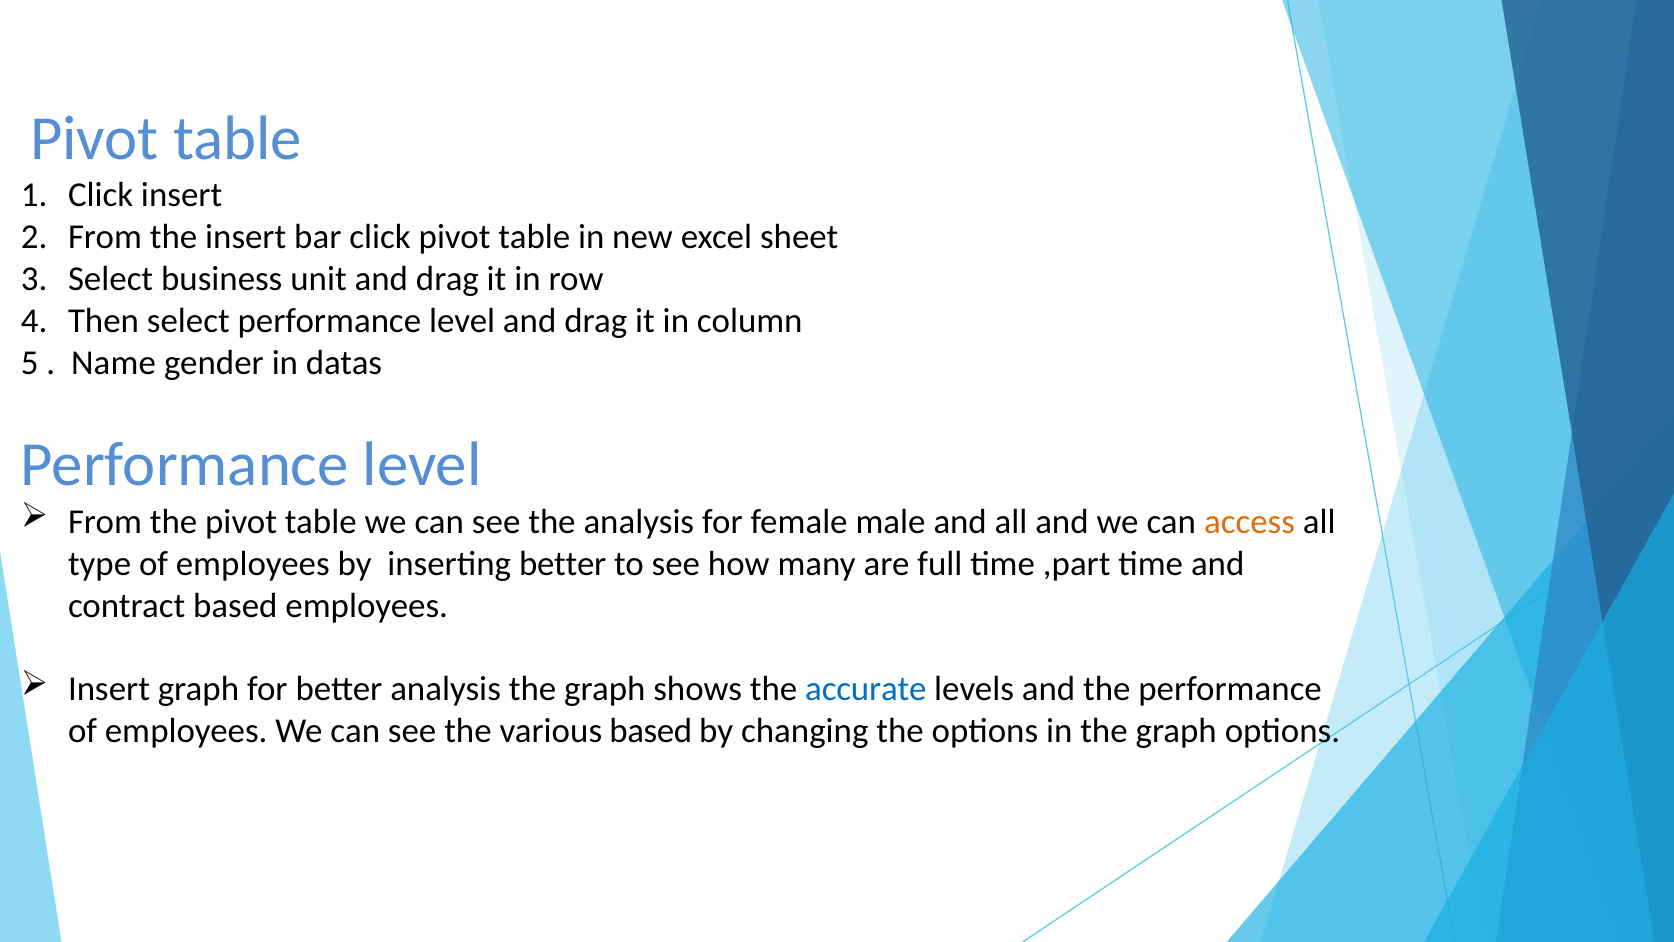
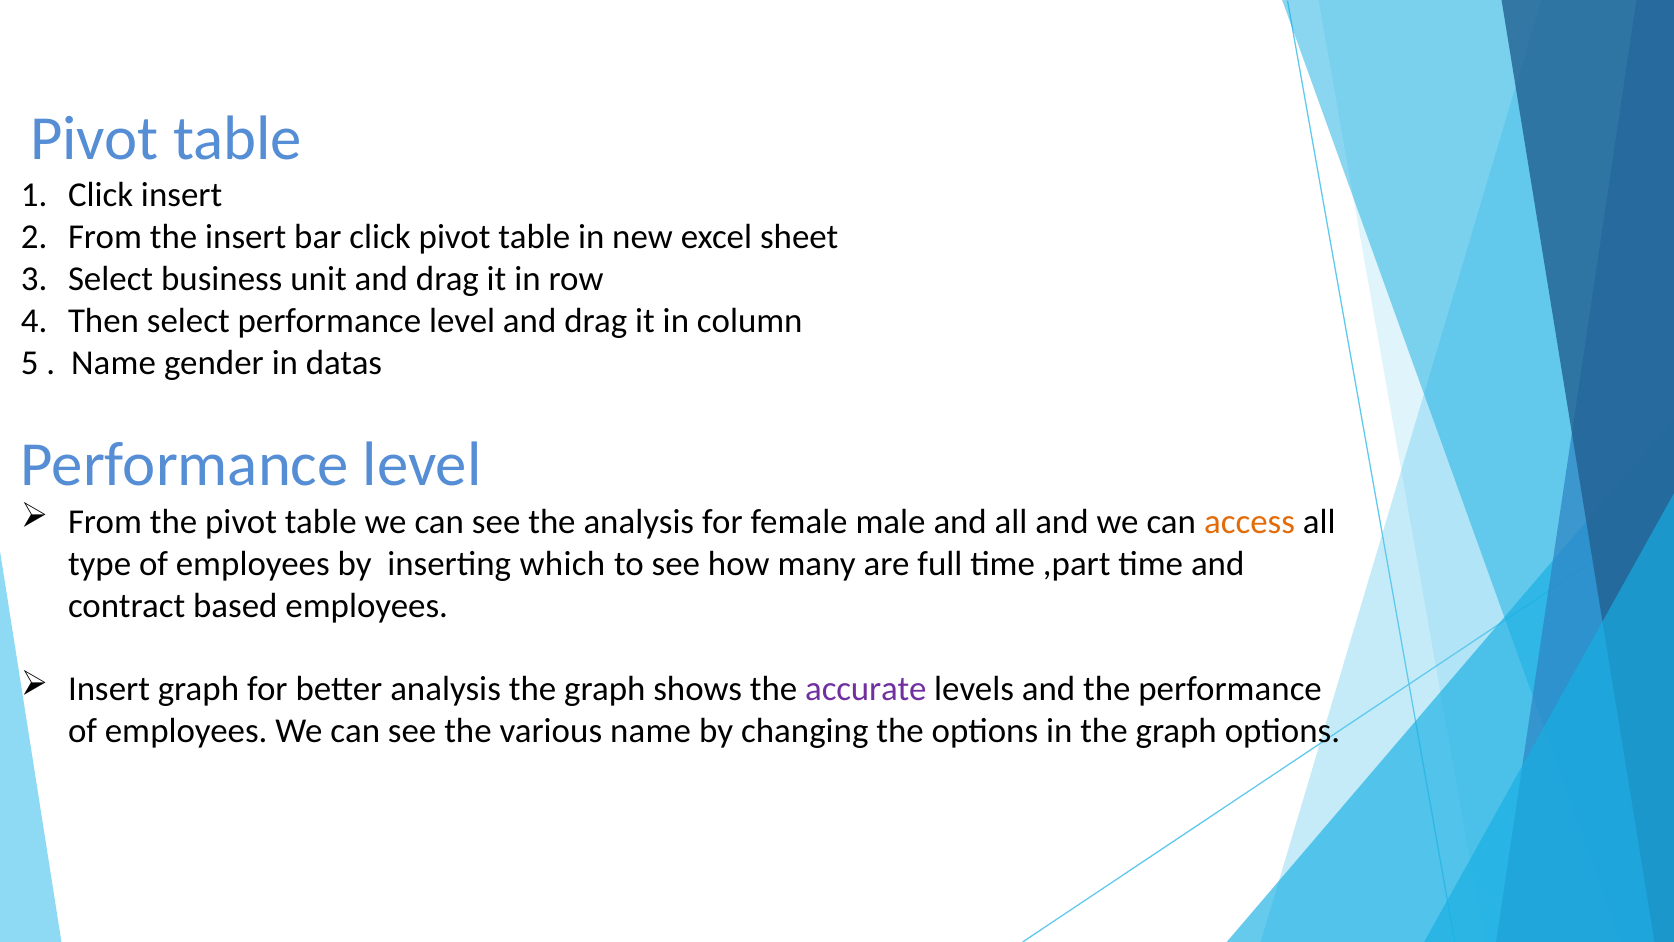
inserting better: better -> which (562, 563)
accurate colour: blue -> purple (866, 689)
various based: based -> name (651, 731)
